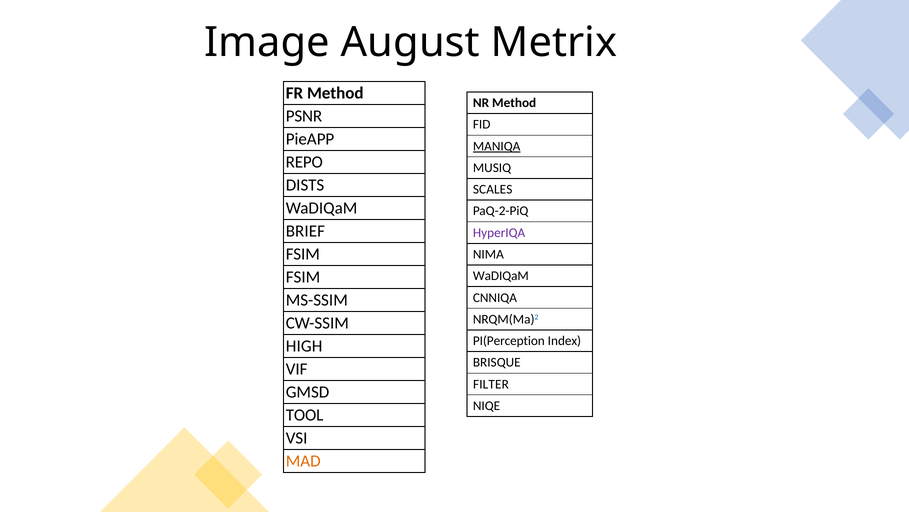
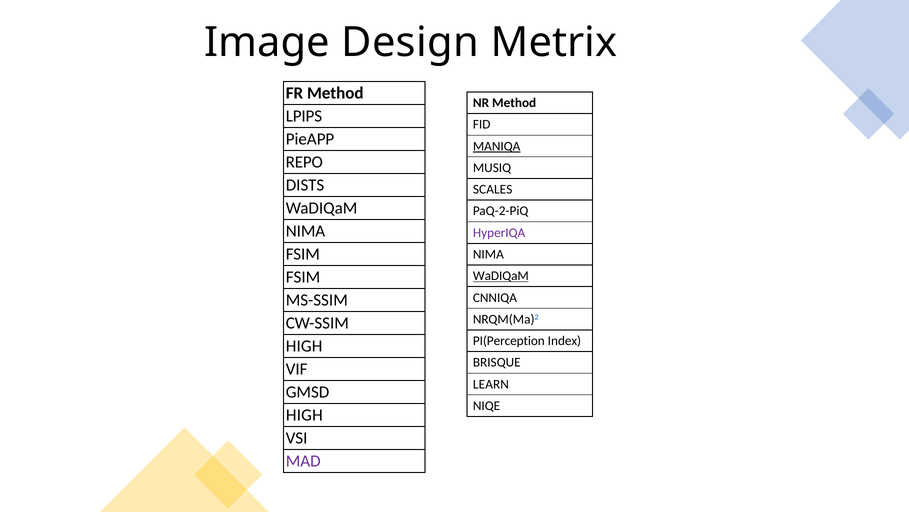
August: August -> Design (410, 43)
PSNR: PSNR -> LPIPS (304, 116)
BRIEF: BRIEF -> NIMA (305, 231)
WaDIQaM underline: none -> present (501, 276)
FILTER: FILTER -> LEARN (491, 384)
TOOL: TOOL -> HIGH (304, 415)
MAD colour: orange -> purple (303, 461)
